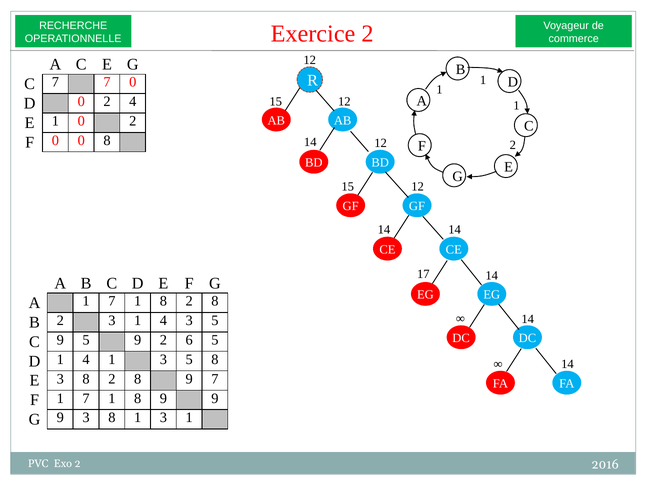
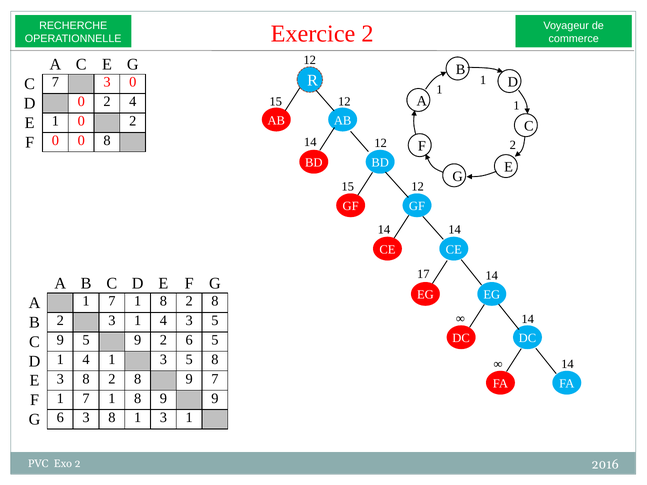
7 7: 7 -> 3 (107, 82)
G 9: 9 -> 6 (60, 418)
